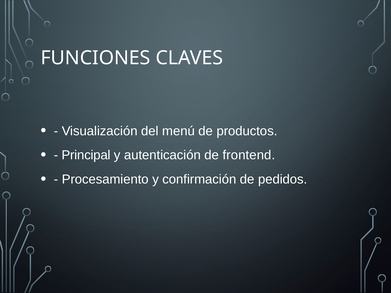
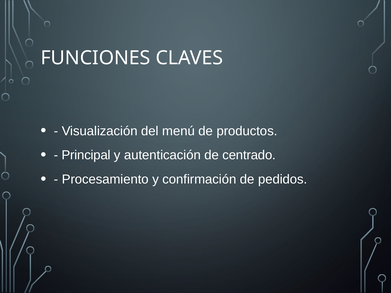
frontend: frontend -> centrado (249, 155)
